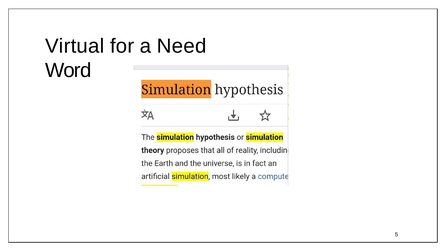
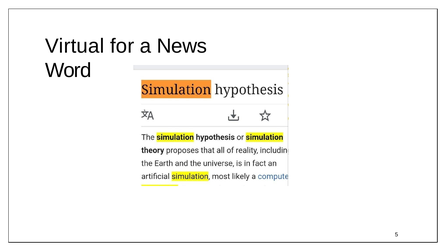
Need: Need -> News (182, 46)
